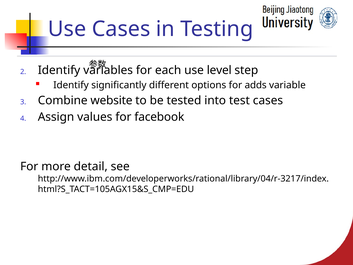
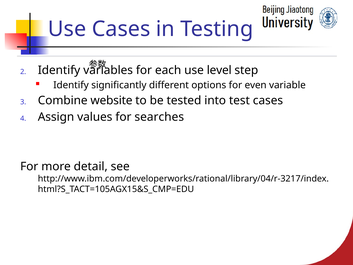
adds: adds -> even (256, 85)
facebook: facebook -> searches (159, 117)
